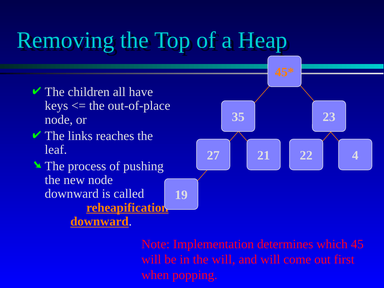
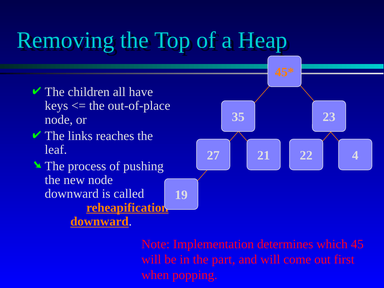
the will: will -> part (223, 259)
